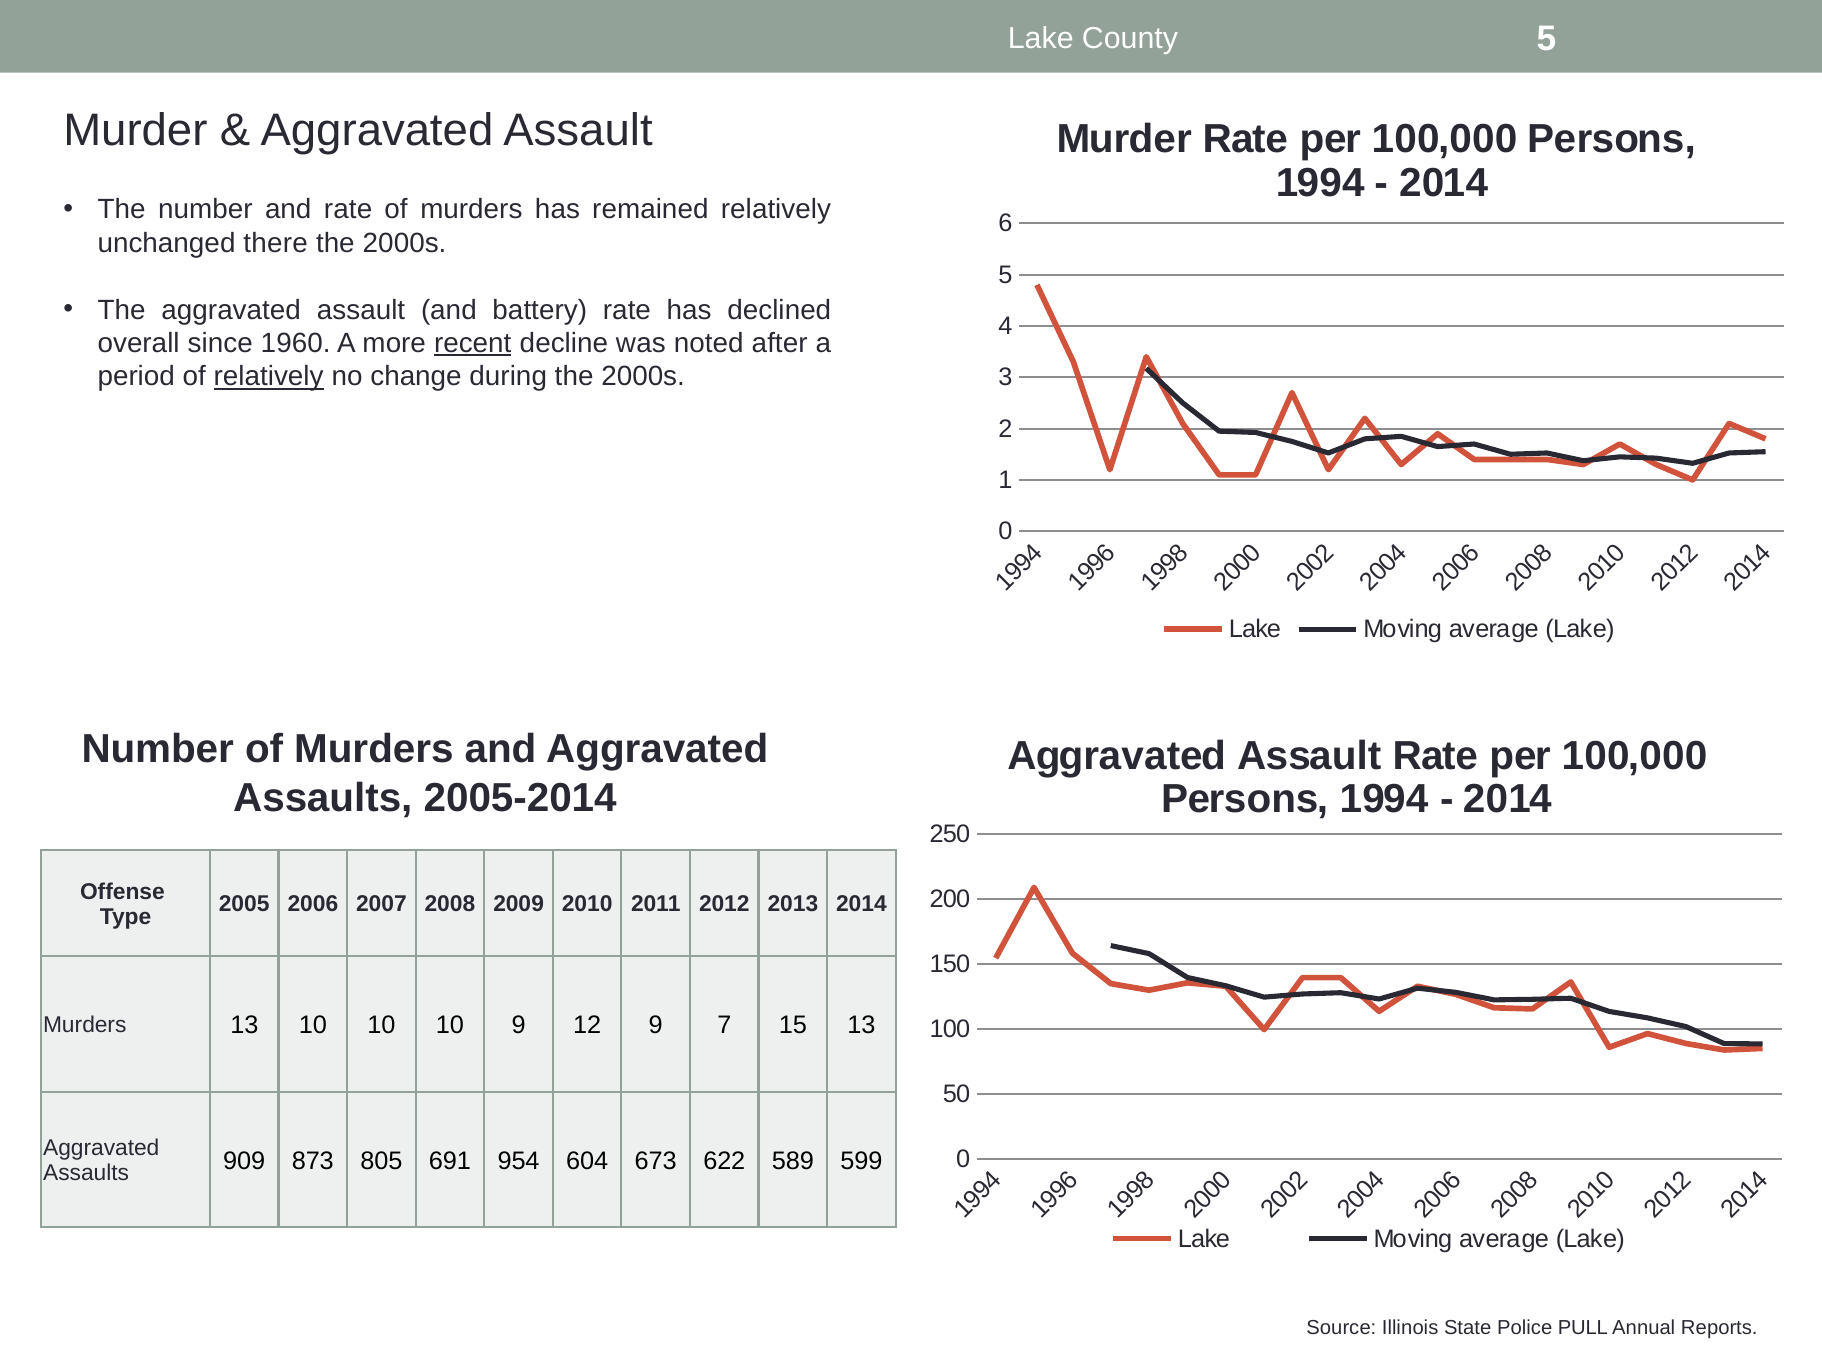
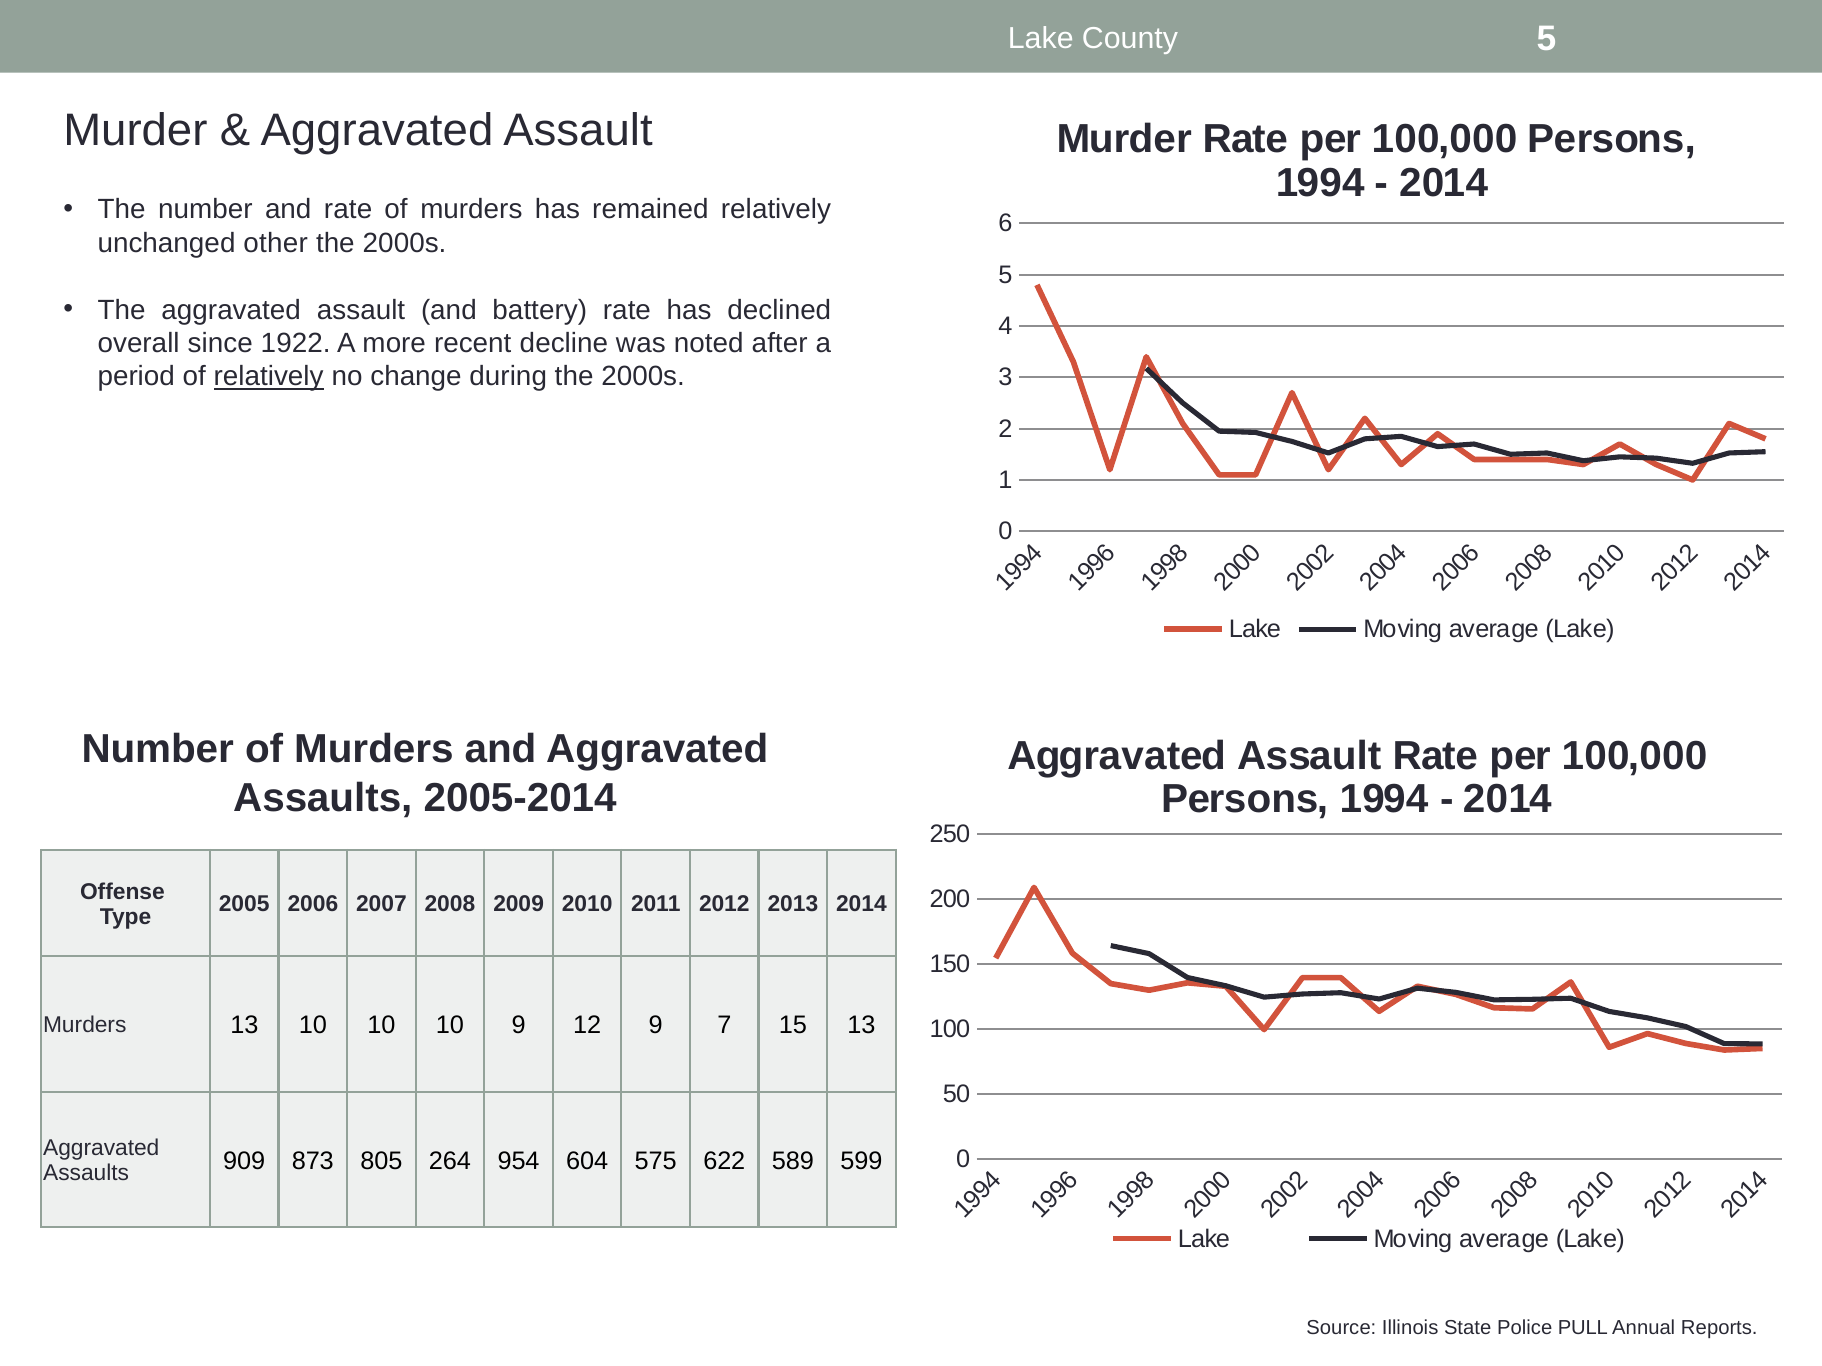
there: there -> other (276, 243)
1960: 1960 -> 1922 (296, 343)
recent underline: present -> none (473, 343)
691: 691 -> 264 (450, 1161)
673: 673 -> 575 (656, 1161)
